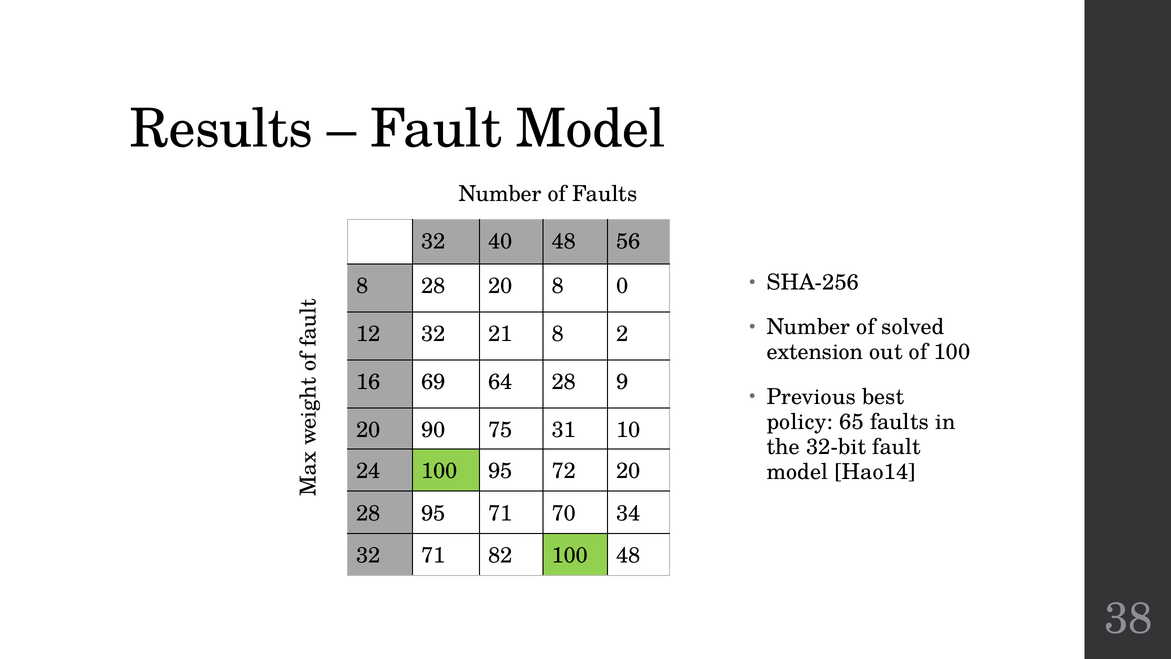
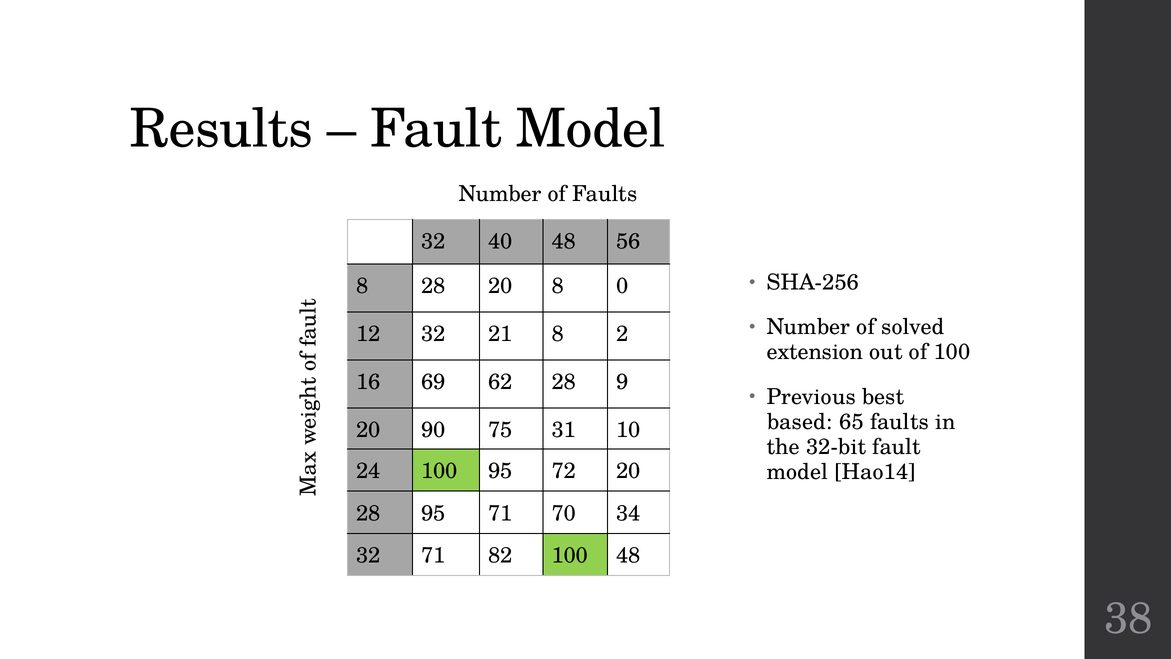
64: 64 -> 62 (500, 382)
policy: policy -> based (800, 422)
